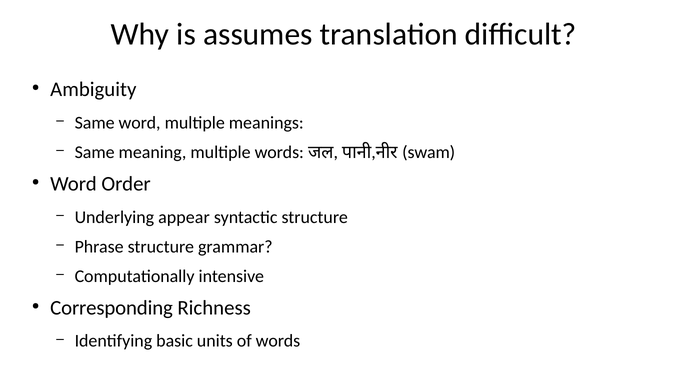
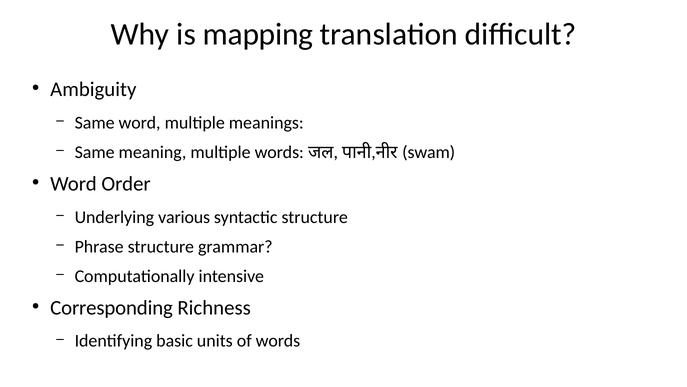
assumes: assumes -> mapping (258, 34)
appear: appear -> various (184, 217)
